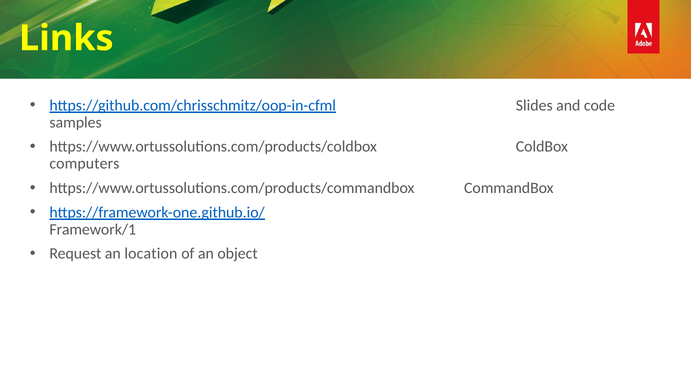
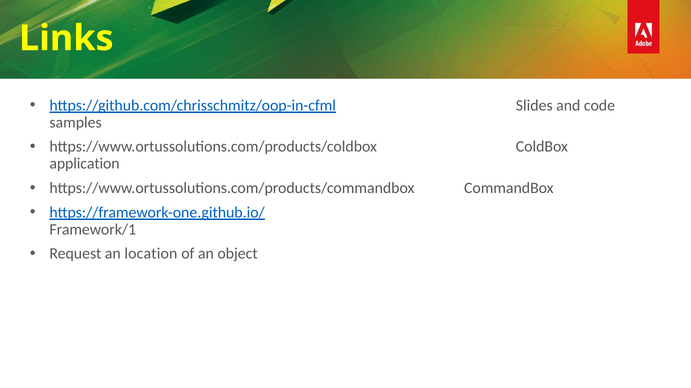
computers: computers -> application (85, 164)
